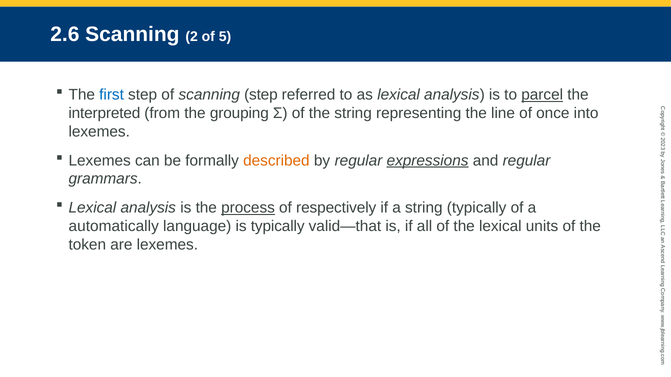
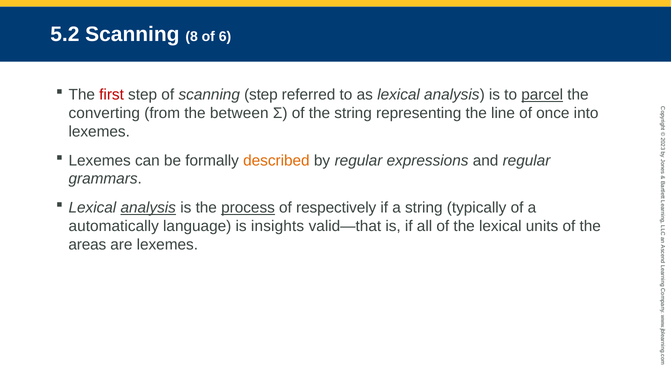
2.6: 2.6 -> 5.2 (65, 34)
Scanning 2: 2 -> 8 (192, 37)
5: 5 -> 6 (225, 37)
first colour: blue -> red (112, 95)
interpreted: interpreted -> converting (104, 113)
grouping: grouping -> between (239, 113)
expressions underline: present -> none (428, 161)
analysis underline: none -> present (148, 208)
is typically: typically -> insights (278, 226)
token: token -> areas (87, 245)
